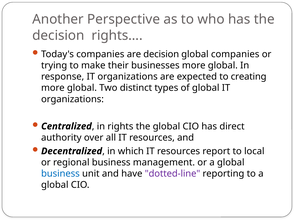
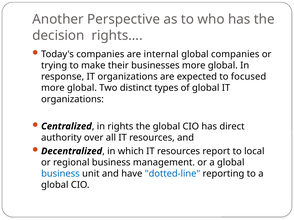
are decision: decision -> internal (161, 54)
creating: creating -> focused (249, 77)
dotted-line colour: purple -> blue (173, 174)
